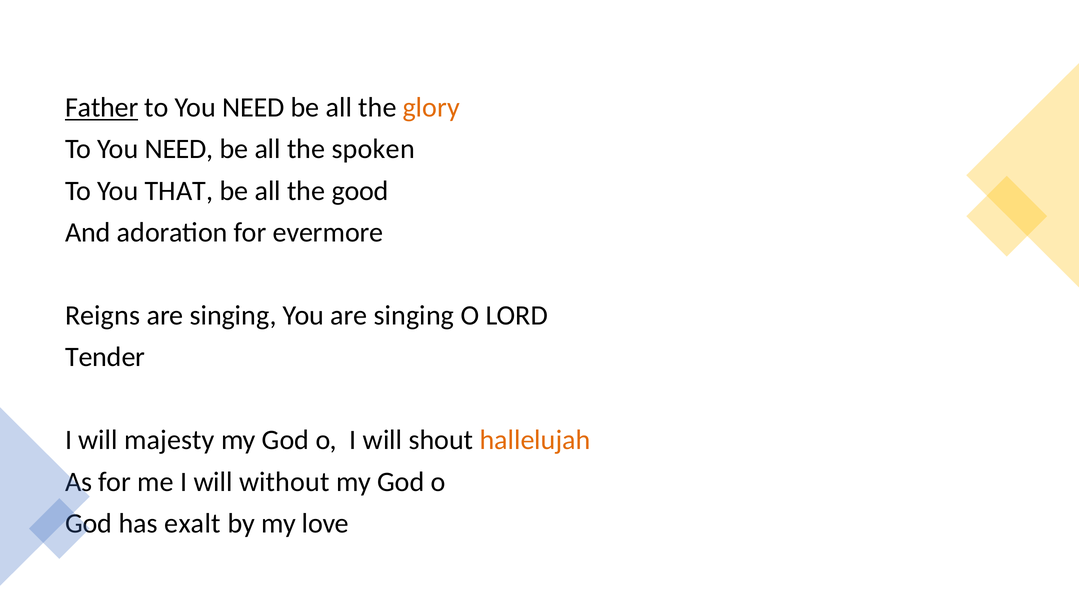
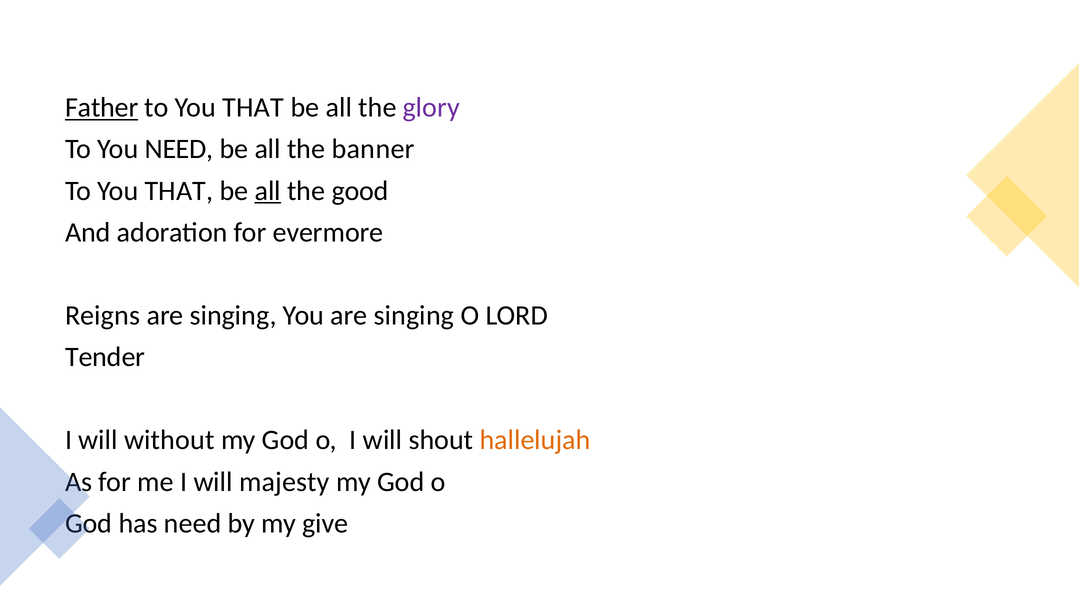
NEED: NEED -> THAT (253, 108)
glory colour: orange -> purple (431, 108)
spoken: spoken -> banner (373, 149)
all underline: none -> present (268, 191)
majesty: majesty -> without (169, 440)
without: without -> majesty (284, 482)
has exalt: exalt -> need (193, 523)
love: love -> give (325, 523)
